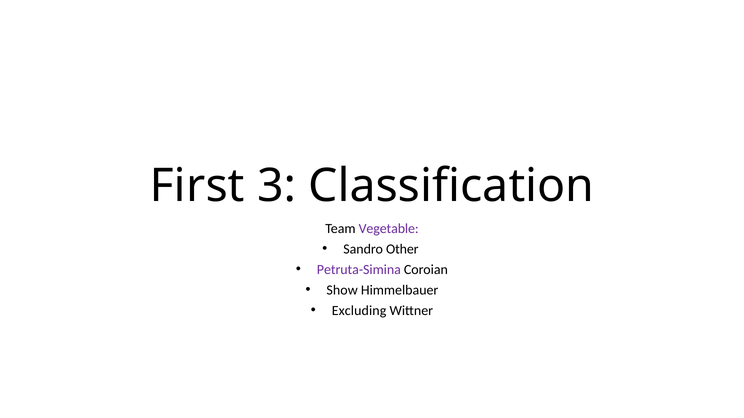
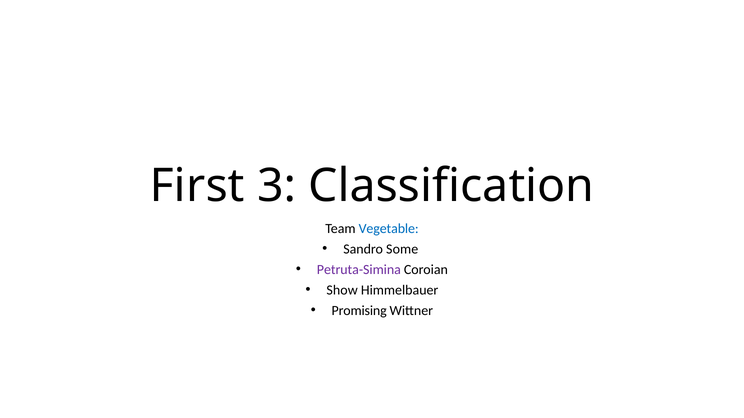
Vegetable colour: purple -> blue (389, 229)
Other: Other -> Some (402, 249)
Excluding: Excluding -> Promising (359, 311)
